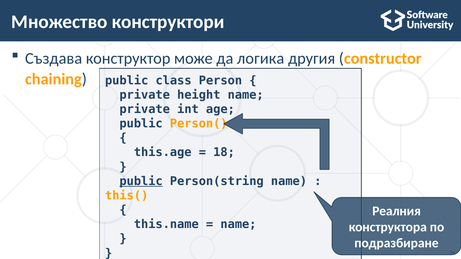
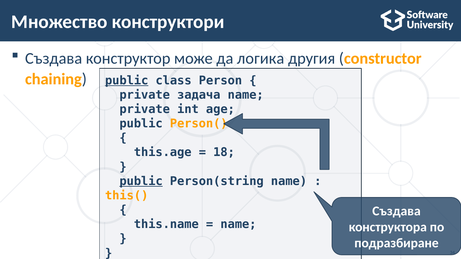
public underline: none -> present (127, 81)
height: height -> задача (199, 95)
Реалния: Реалния -> Създава (396, 211)
